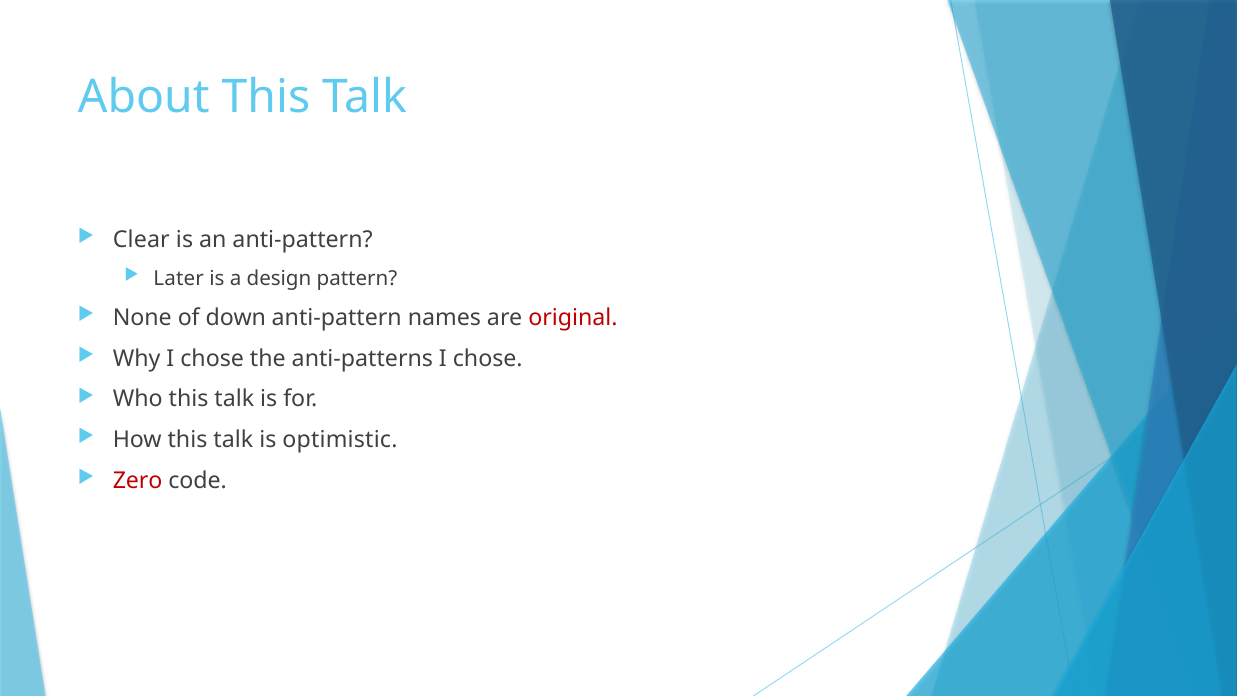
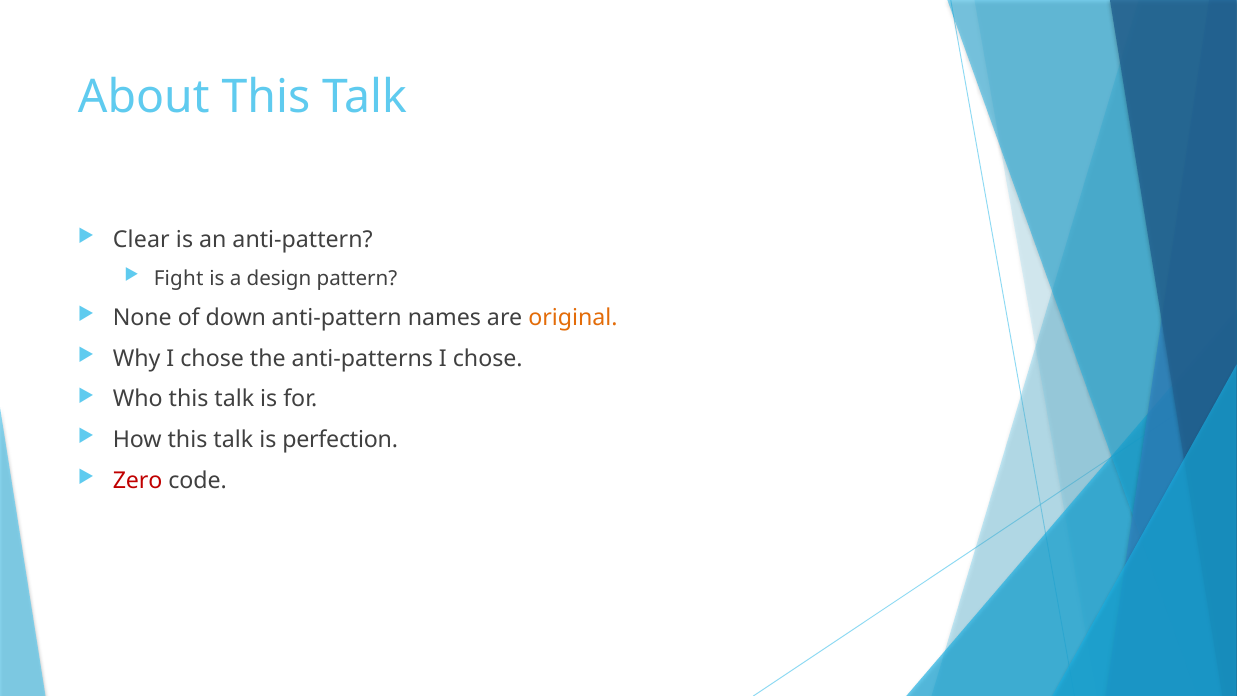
Later: Later -> Fight (179, 278)
original colour: red -> orange (573, 318)
optimistic: optimistic -> perfection (340, 440)
